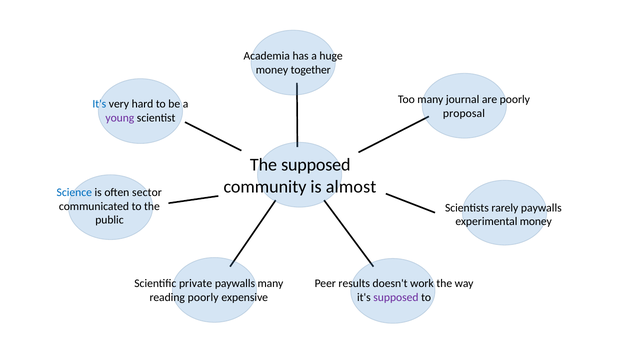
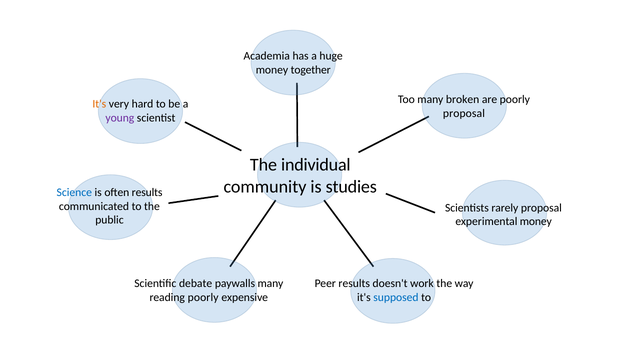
journal: journal -> broken (463, 99)
It's colour: blue -> orange (99, 104)
The supposed: supposed -> individual (316, 165)
almost: almost -> studies (351, 186)
often sector: sector -> results (147, 192)
rarely paywalls: paywalls -> proposal (541, 207)
private: private -> debate (196, 283)
supposed colour: purple -> blue (396, 297)
